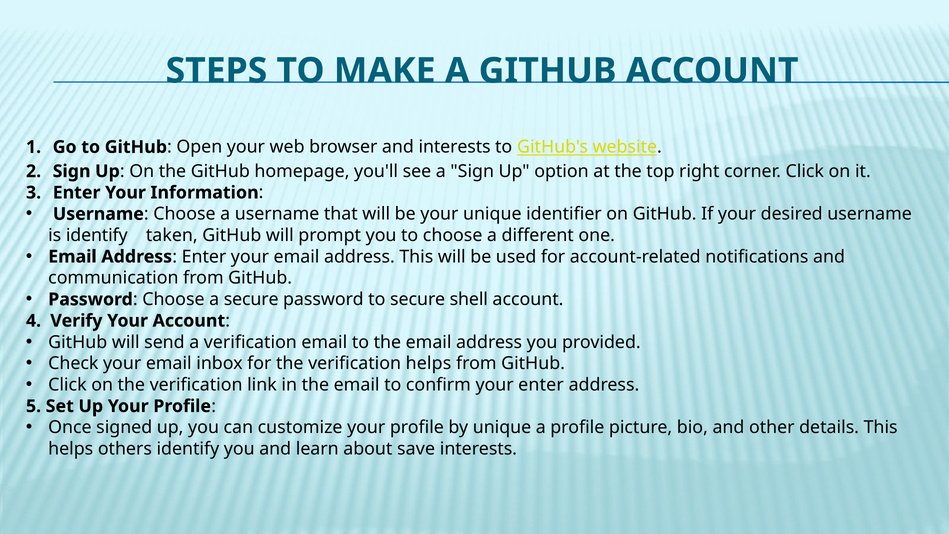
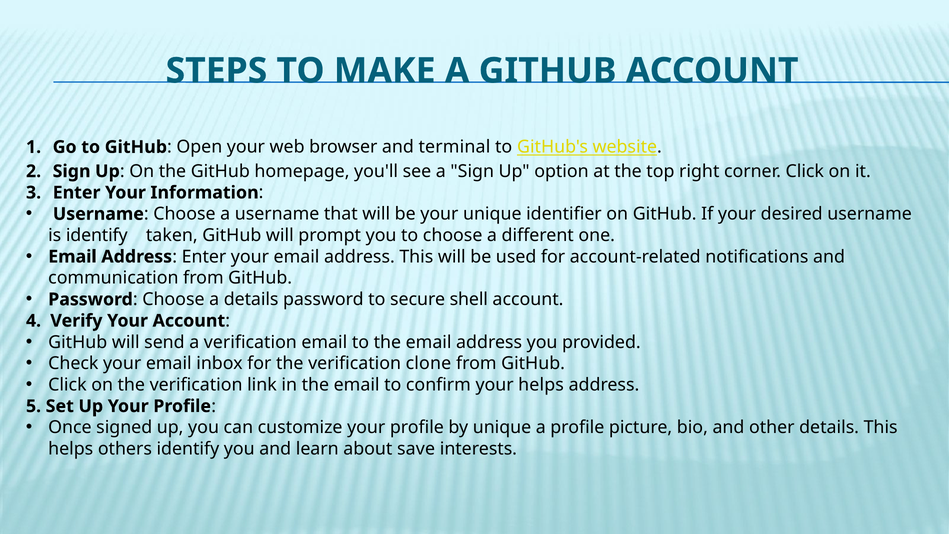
and interests: interests -> terminal (454, 147)
a secure: secure -> details (251, 299)
verification helps: helps -> clone (428, 363)
your enter: enter -> helps (541, 385)
